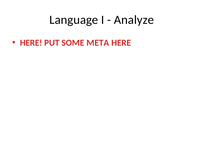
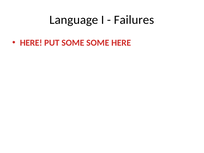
Analyze: Analyze -> Failures (134, 20)
SOME META: META -> SOME (98, 43)
